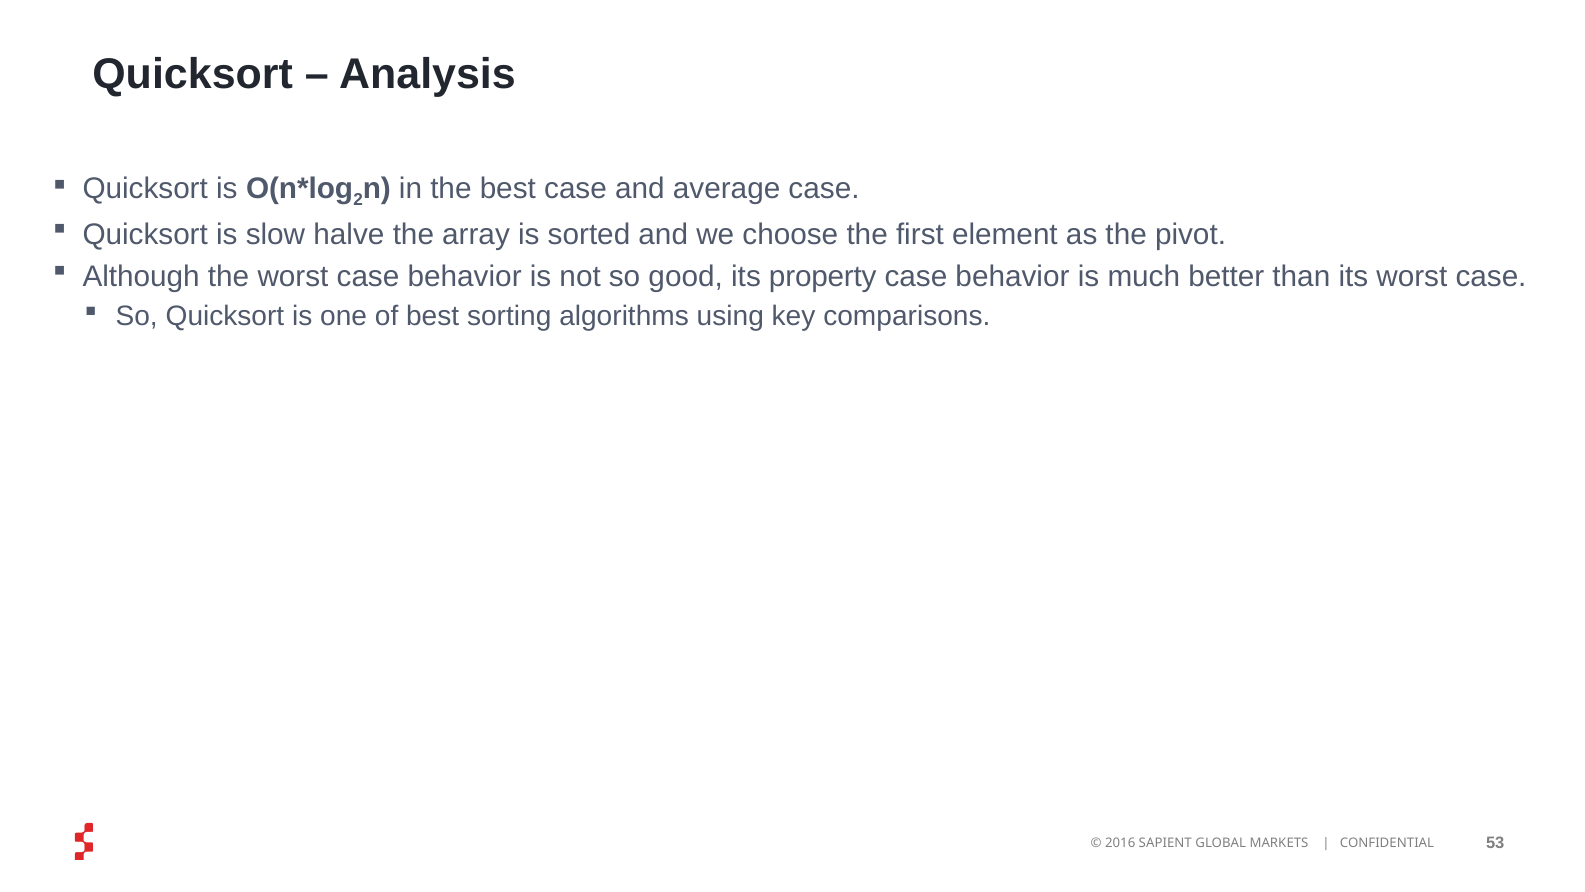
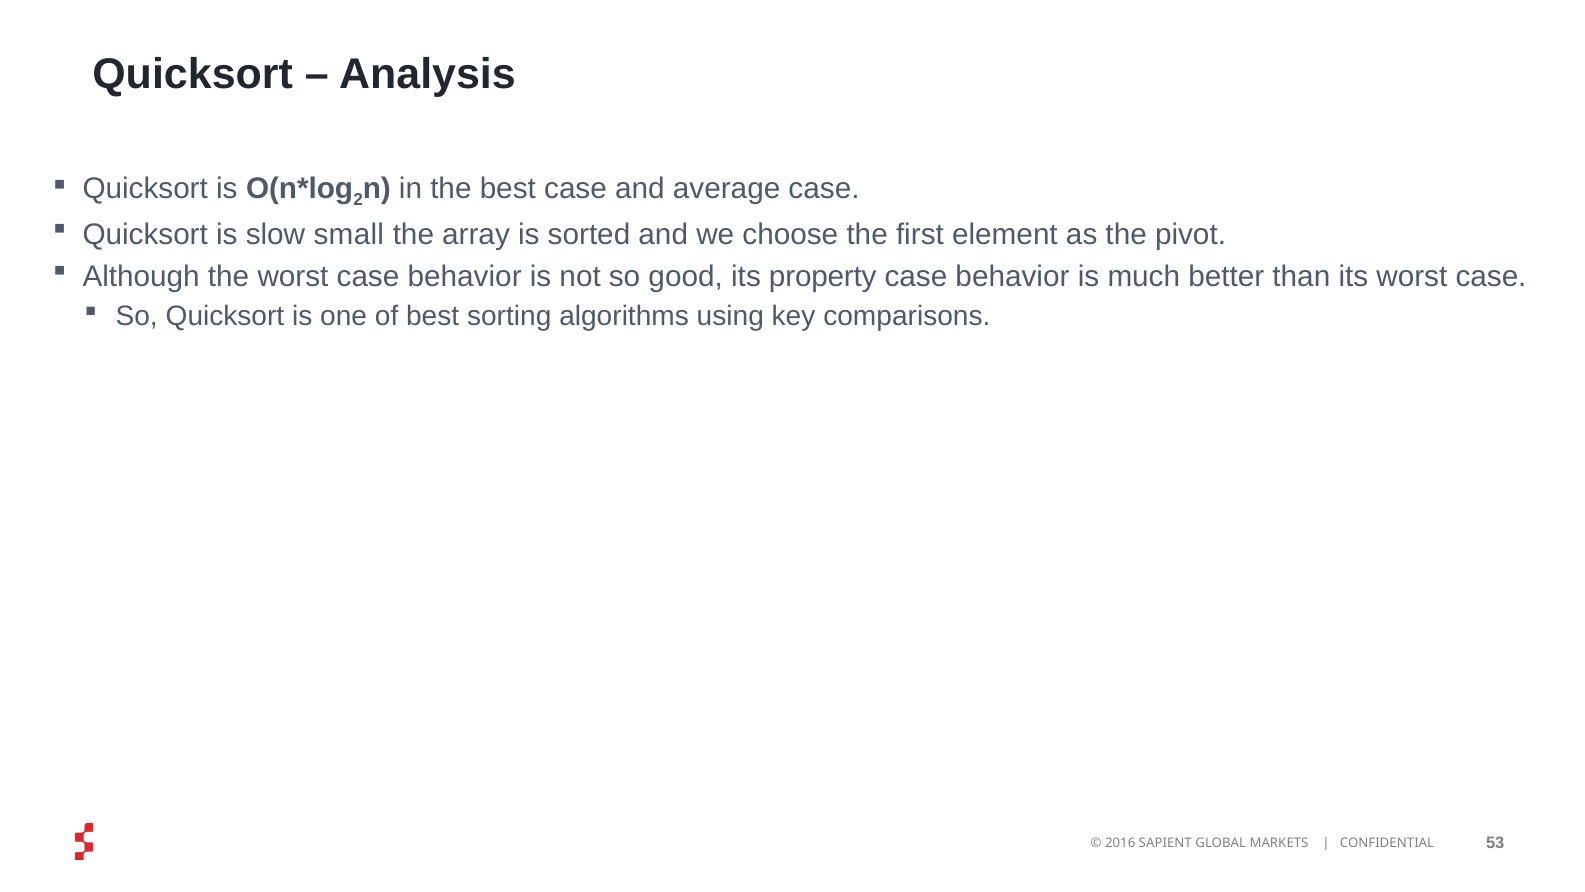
halve: halve -> small (349, 235)
